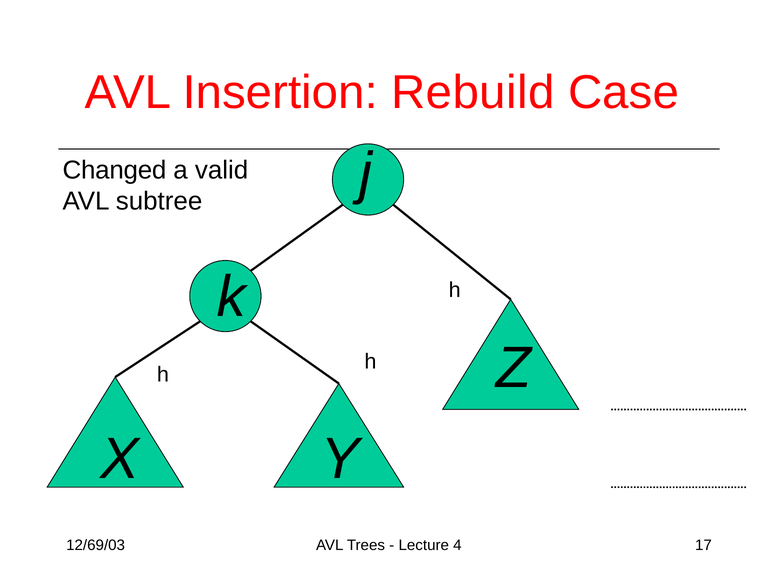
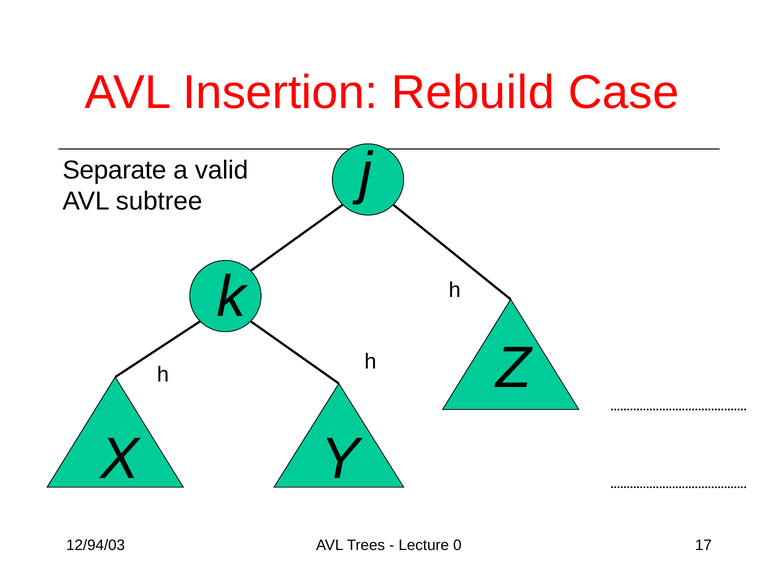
Changed: Changed -> Separate (114, 170)
12/69/03: 12/69/03 -> 12/94/03 (96, 546)
4: 4 -> 0 (457, 546)
